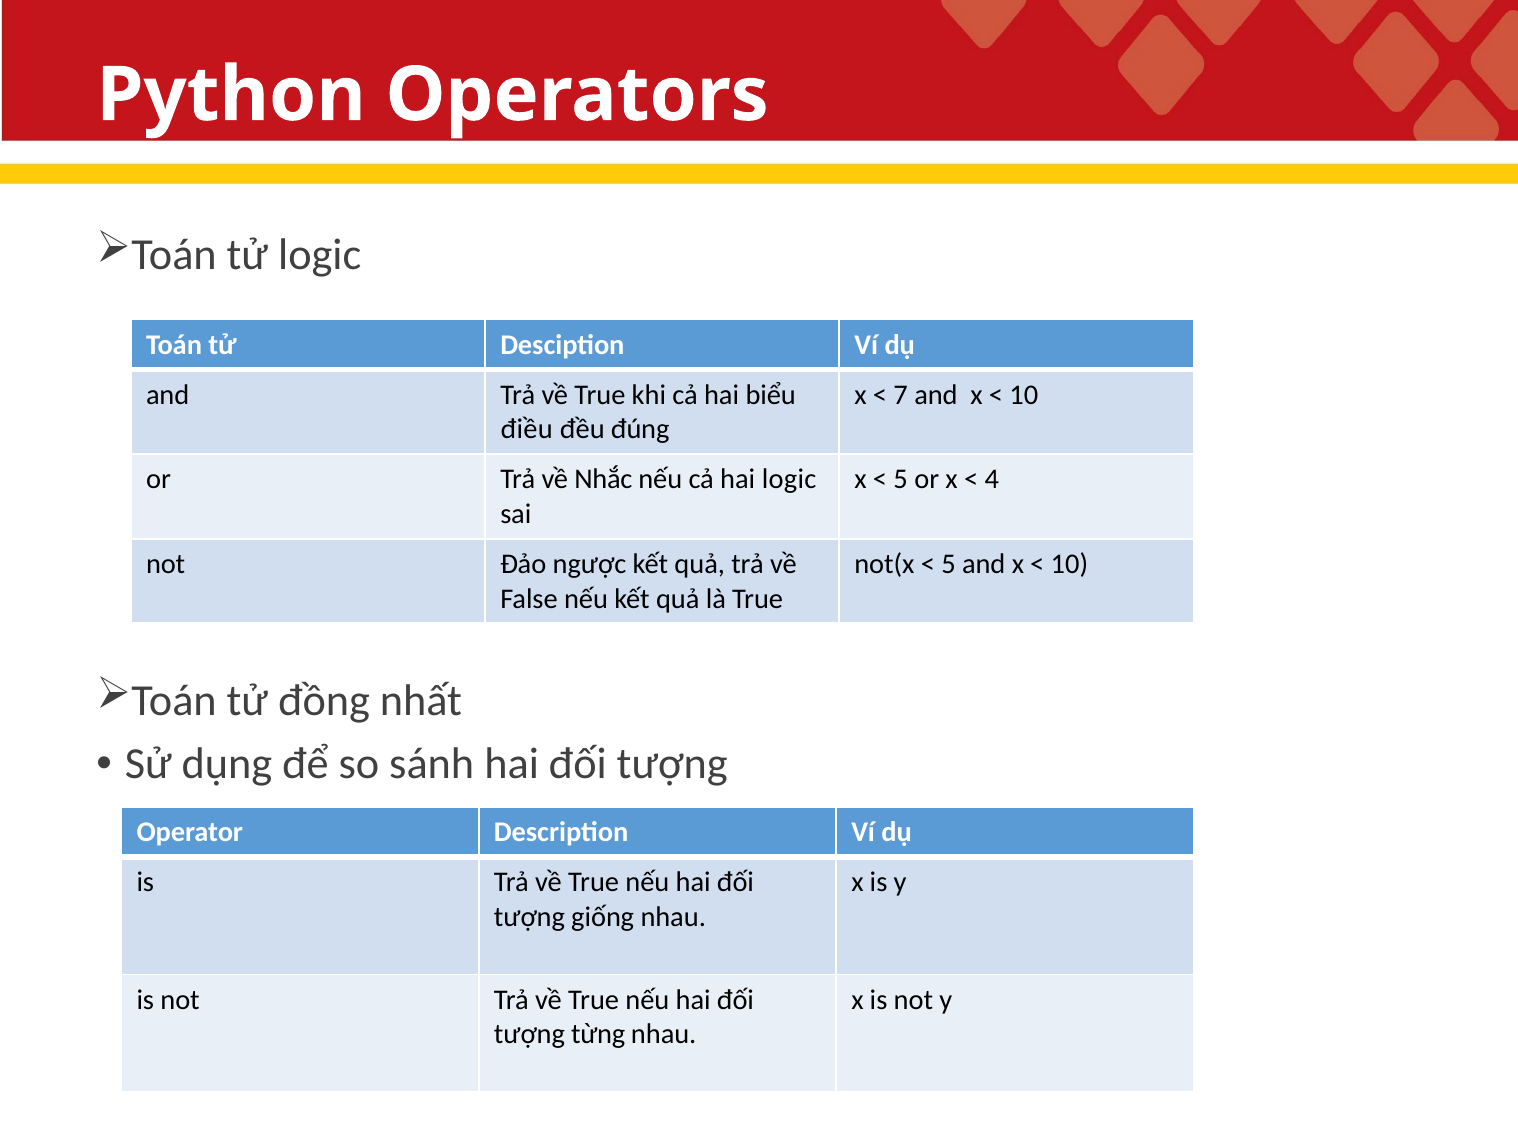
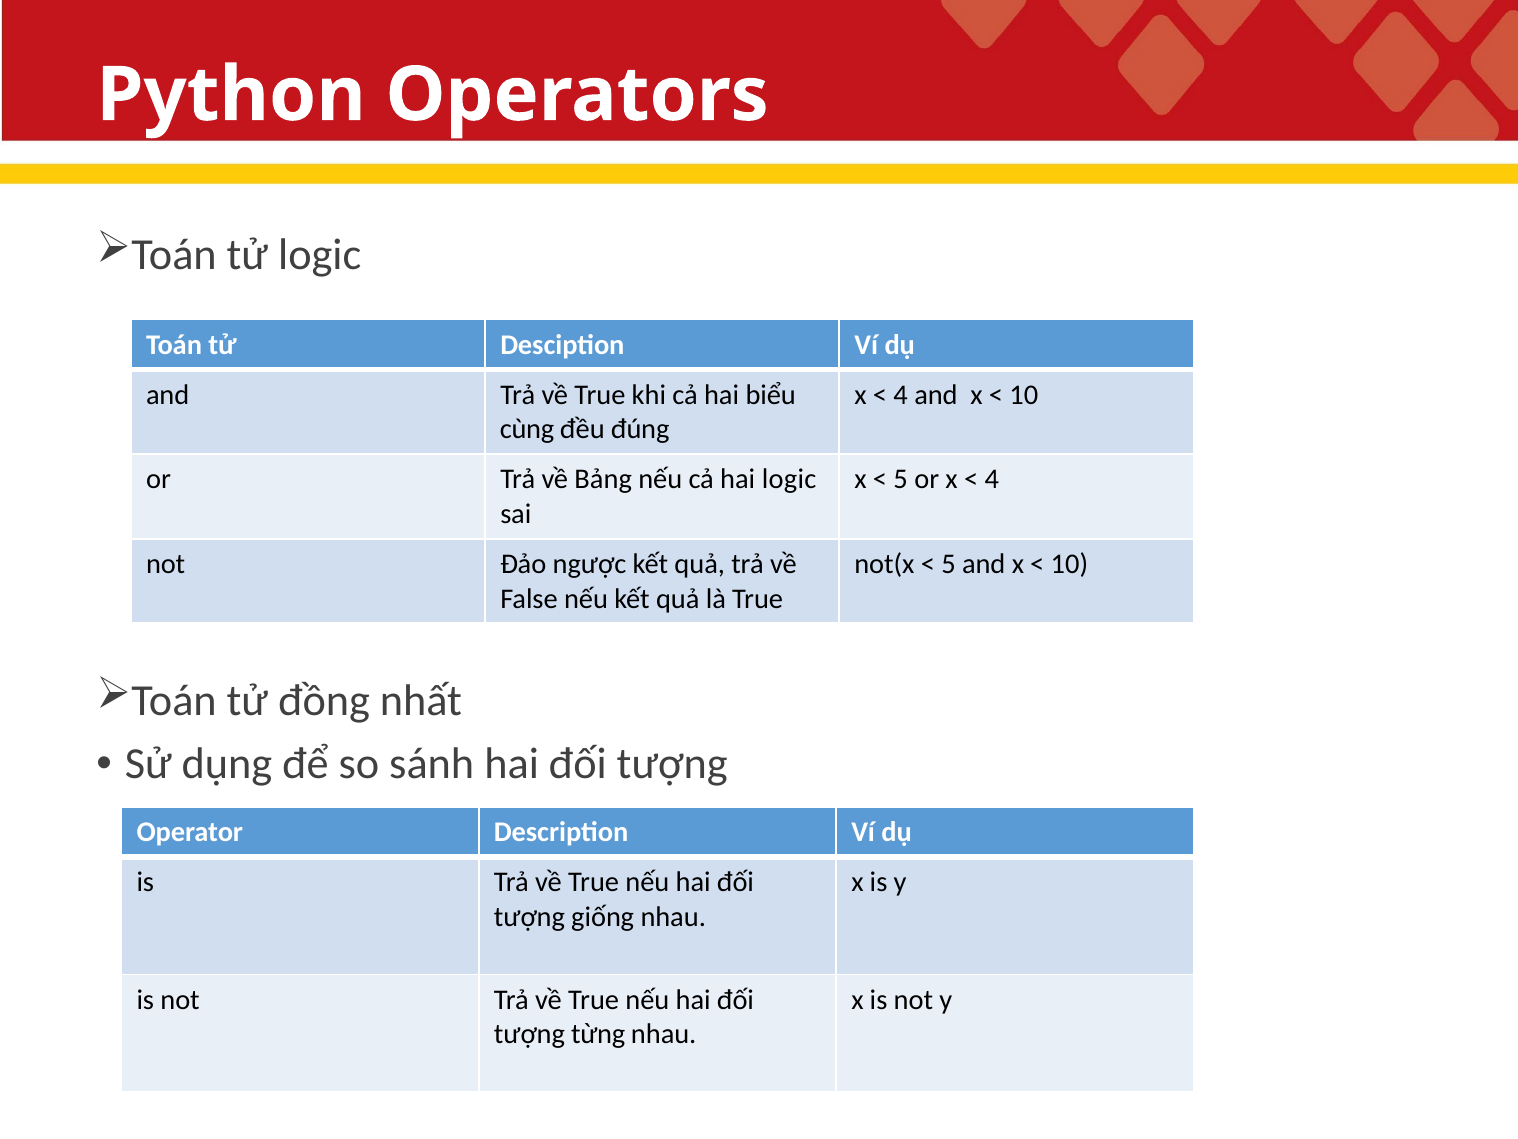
7: 7 -> 4 (901, 395)
điều: điều -> cùng (527, 429)
Nhắc: Nhắc -> Bảng (603, 479)
